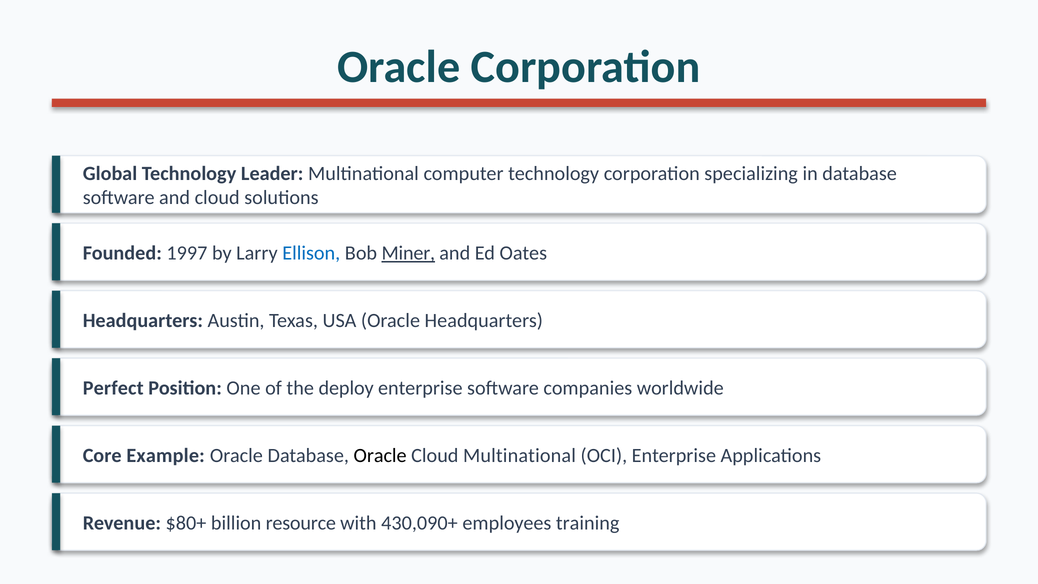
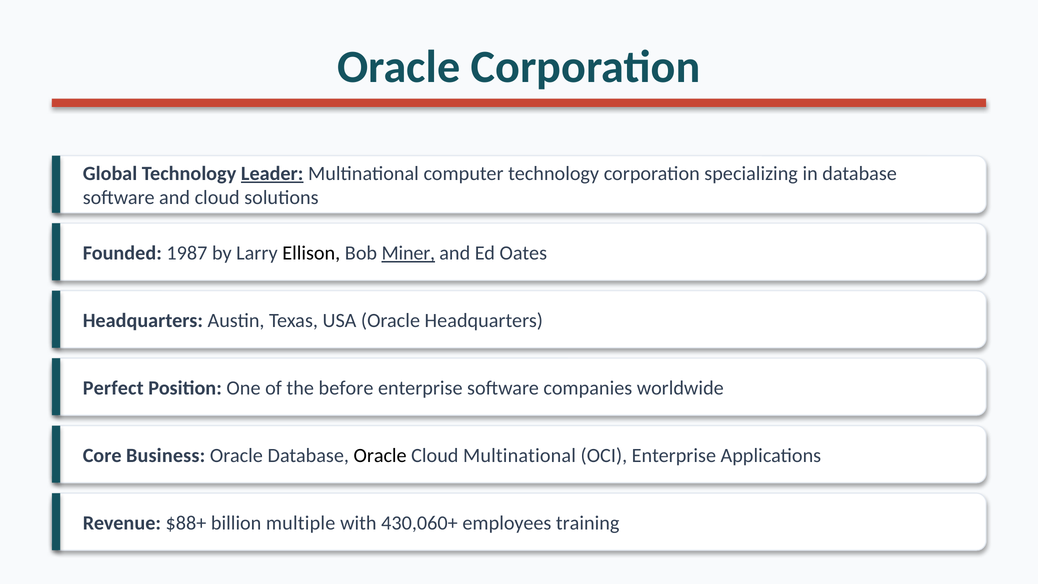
Leader underline: none -> present (272, 174)
1997: 1997 -> 1987 (187, 253)
Ellison colour: blue -> black (311, 253)
deploy: deploy -> before (346, 388)
Example: Example -> Business (166, 455)
$80+: $80+ -> $88+ (186, 523)
resource: resource -> multiple (301, 523)
430,090+: 430,090+ -> 430,060+ (419, 523)
